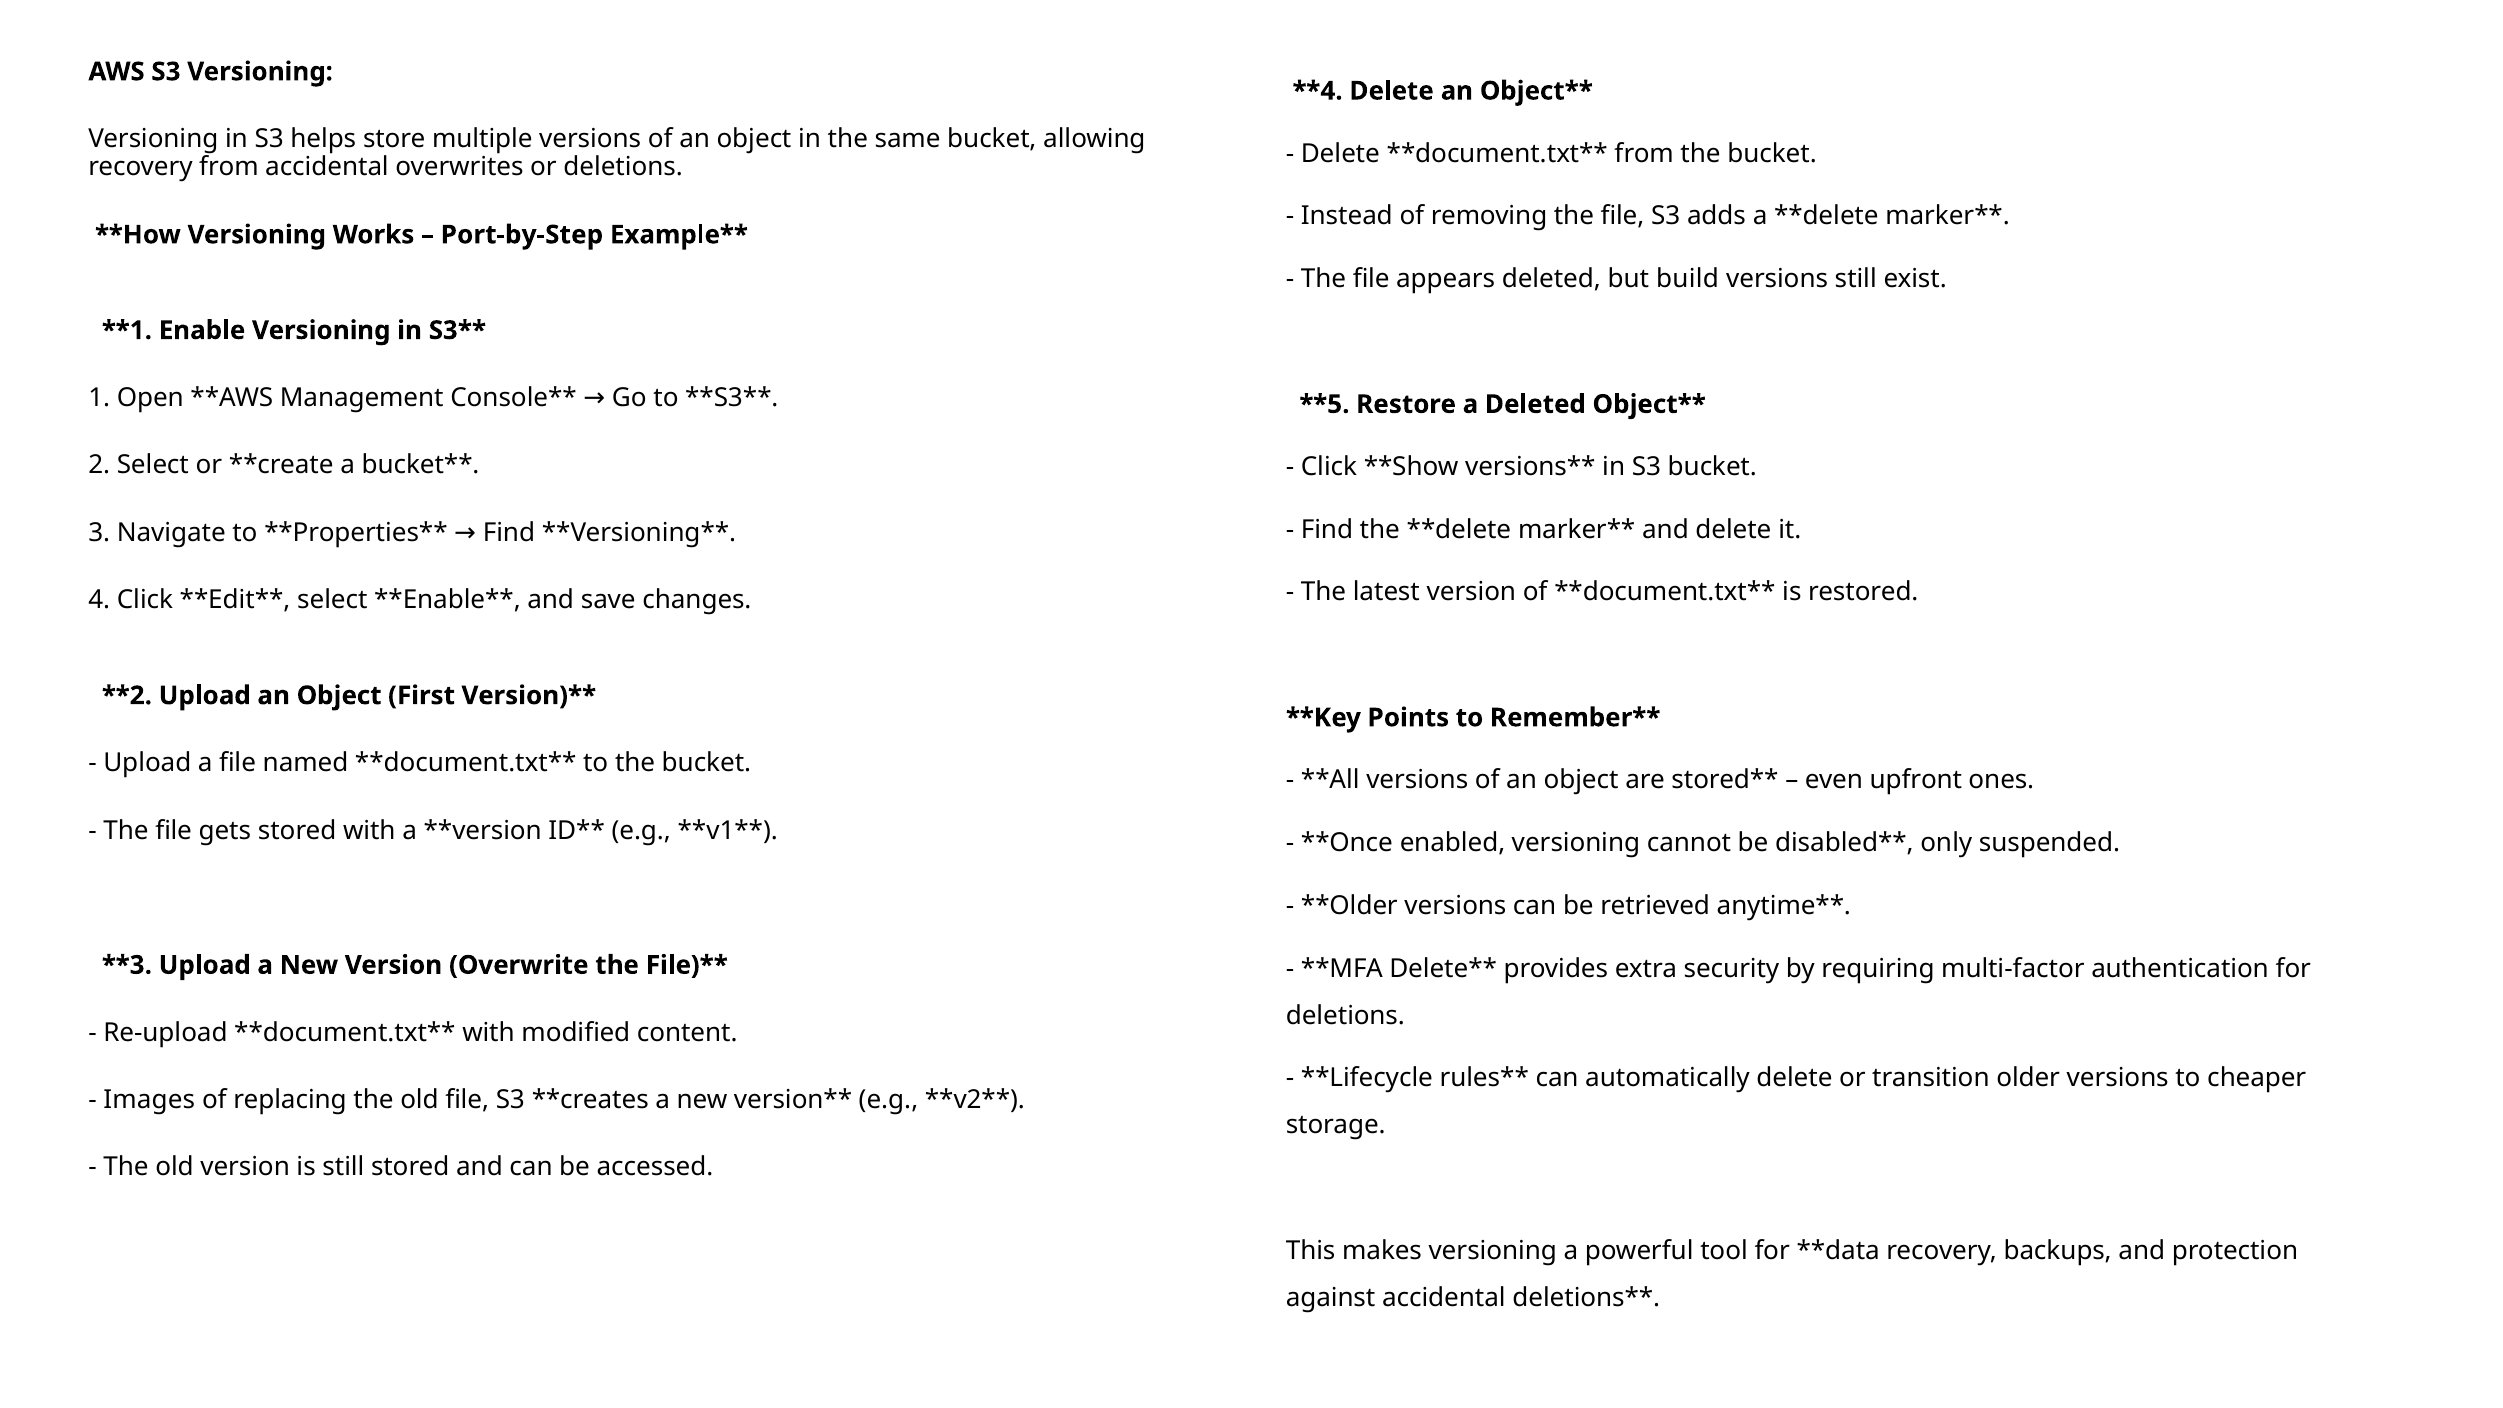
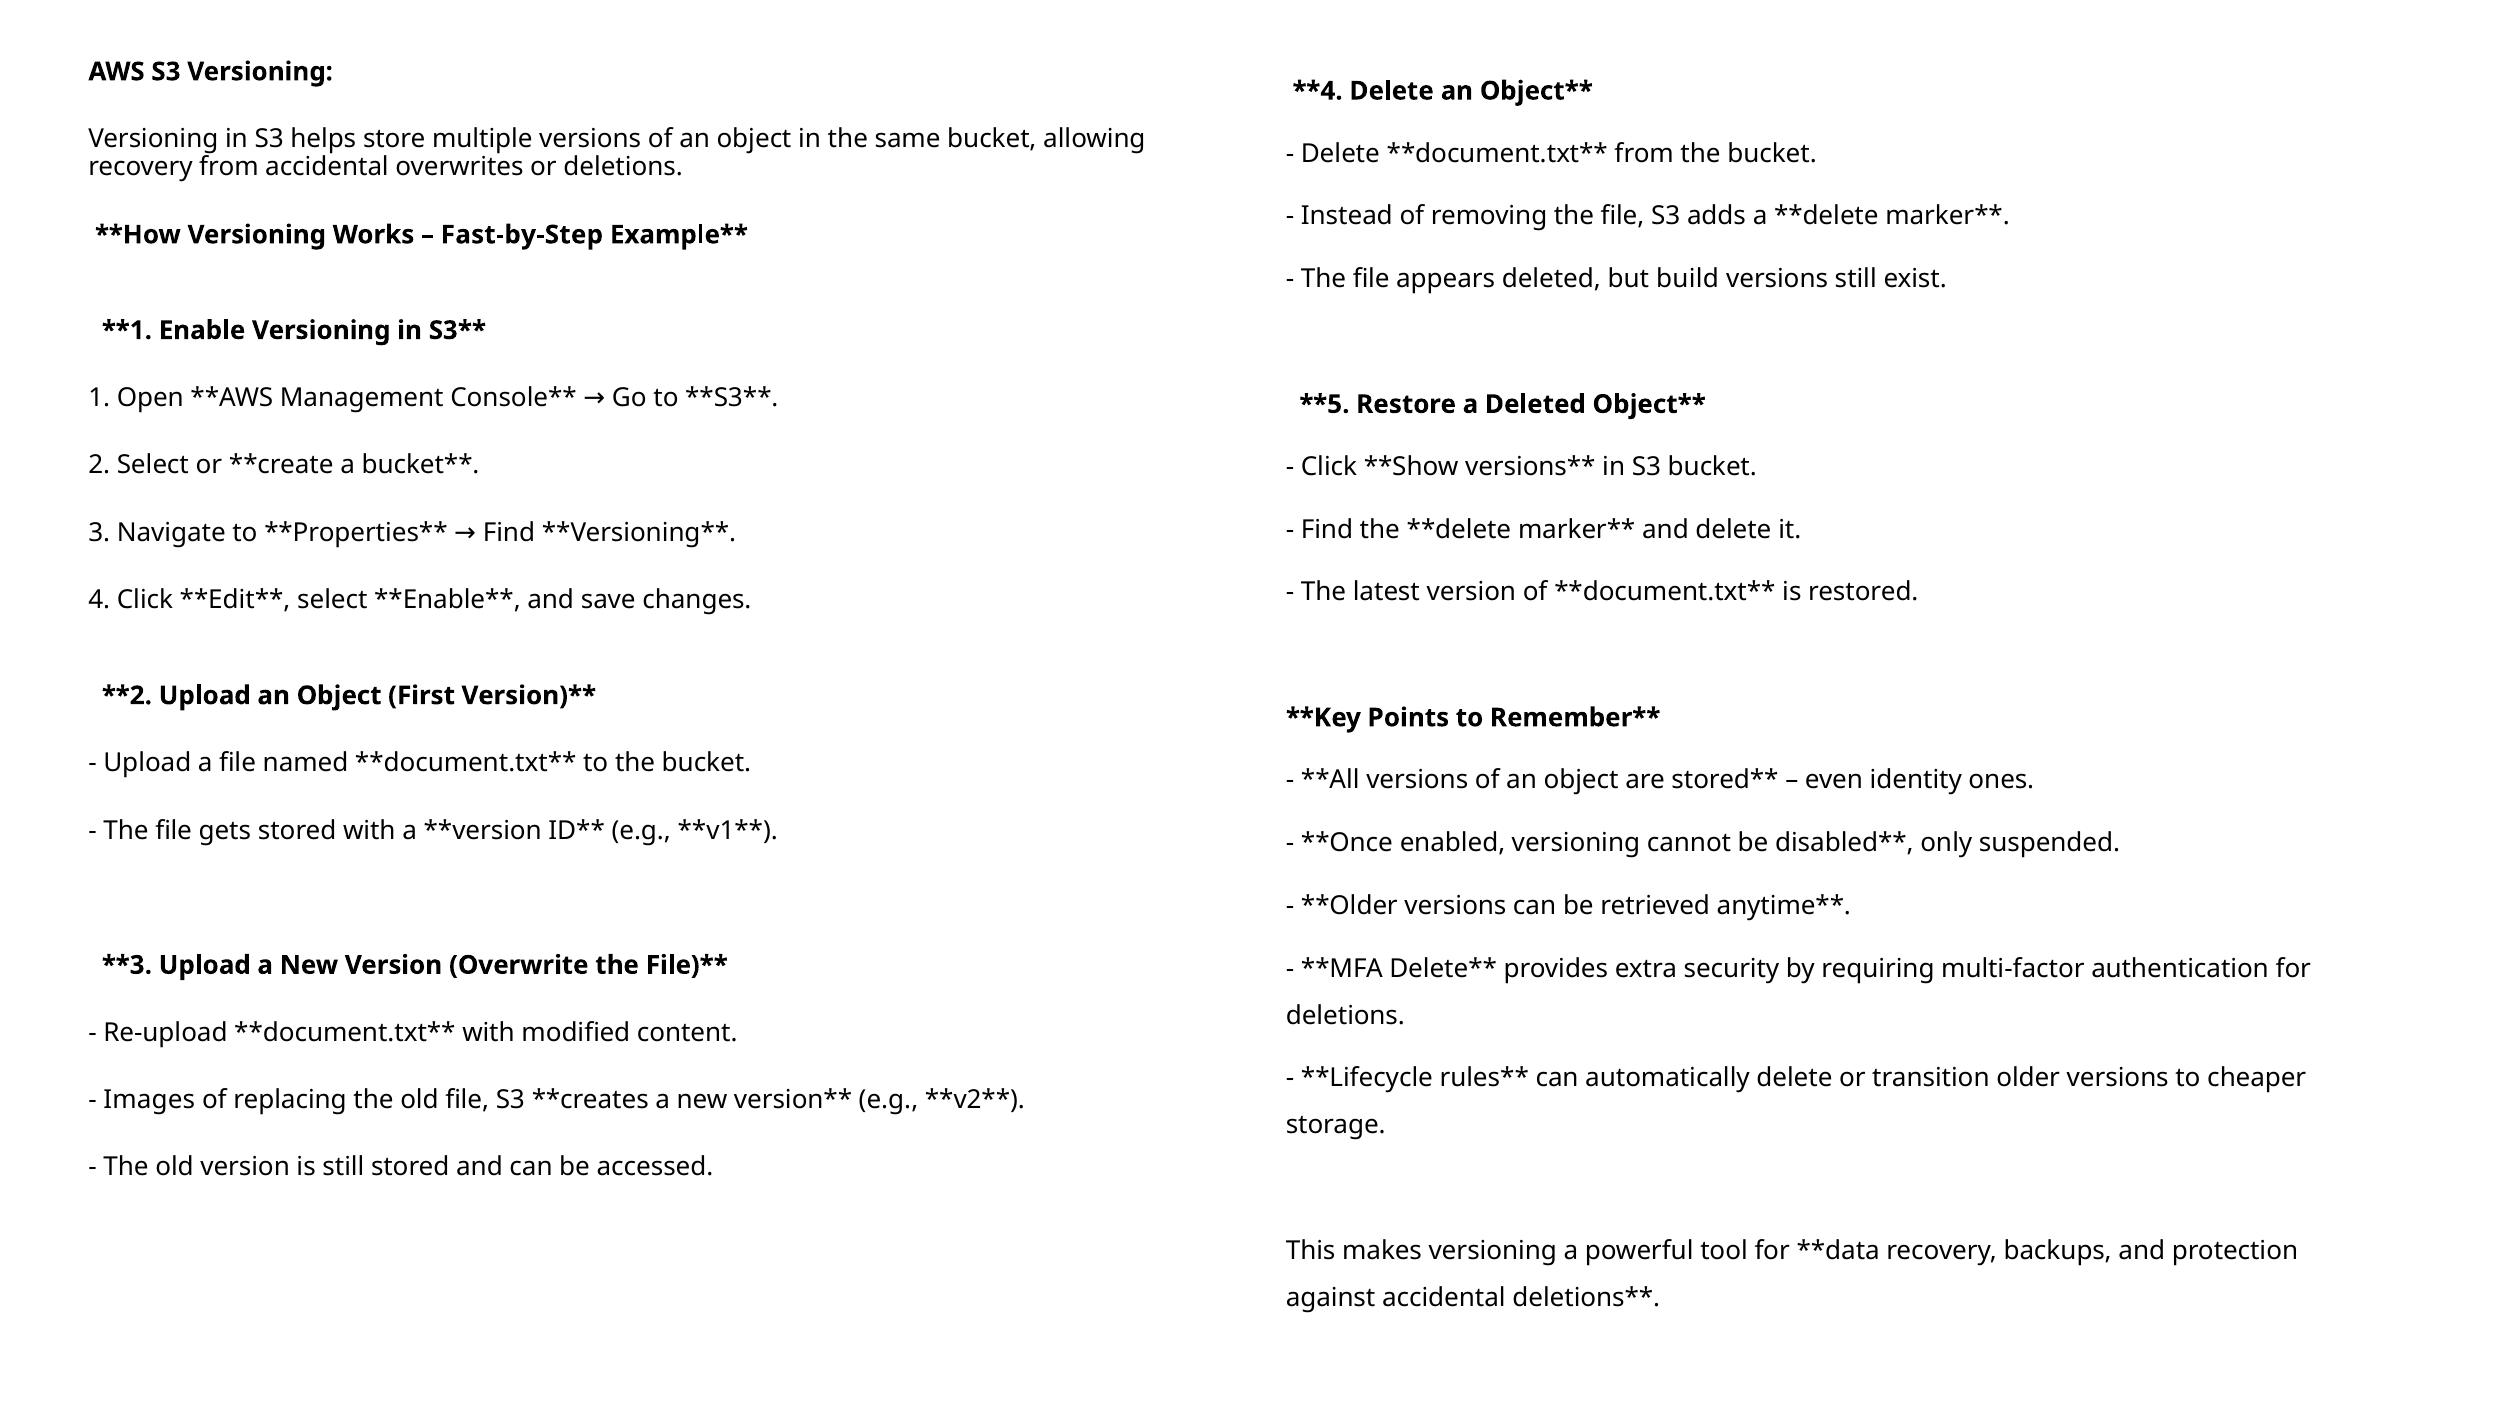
Port-by-Step: Port-by-Step -> Fast-by-Step (522, 235)
upfront: upfront -> identity (1916, 780)
